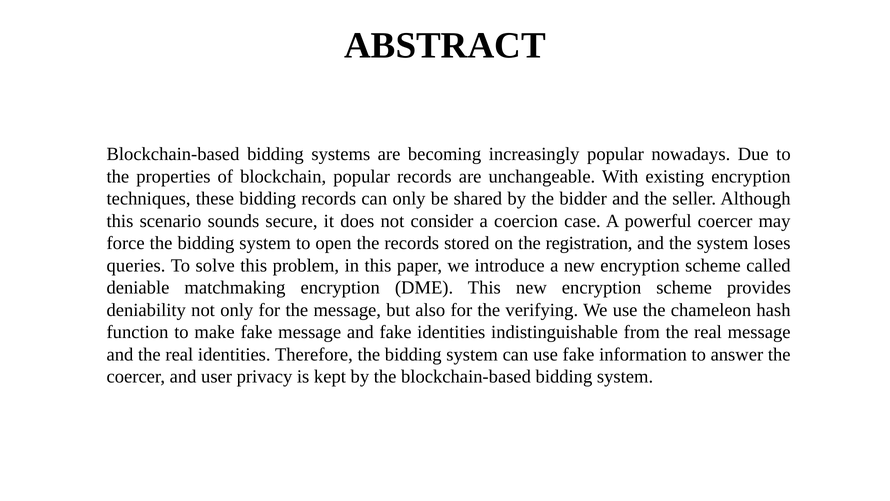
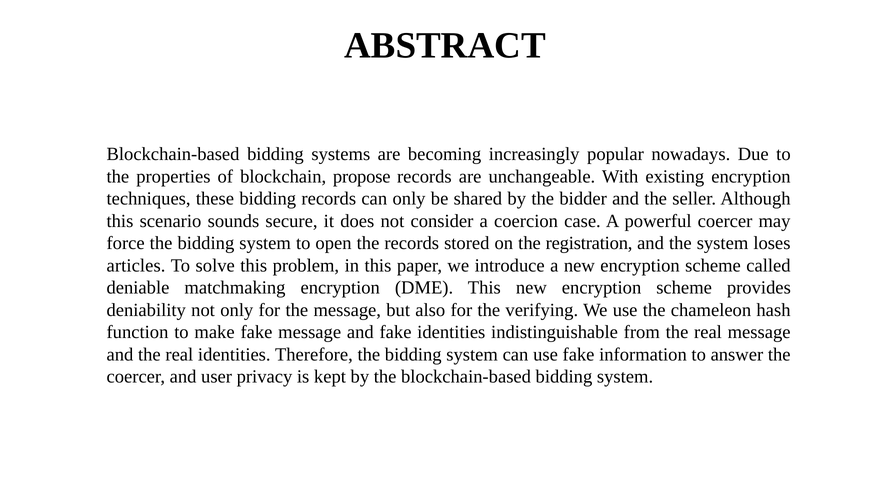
blockchain popular: popular -> propose (362, 176)
queries: queries -> articles (136, 265)
